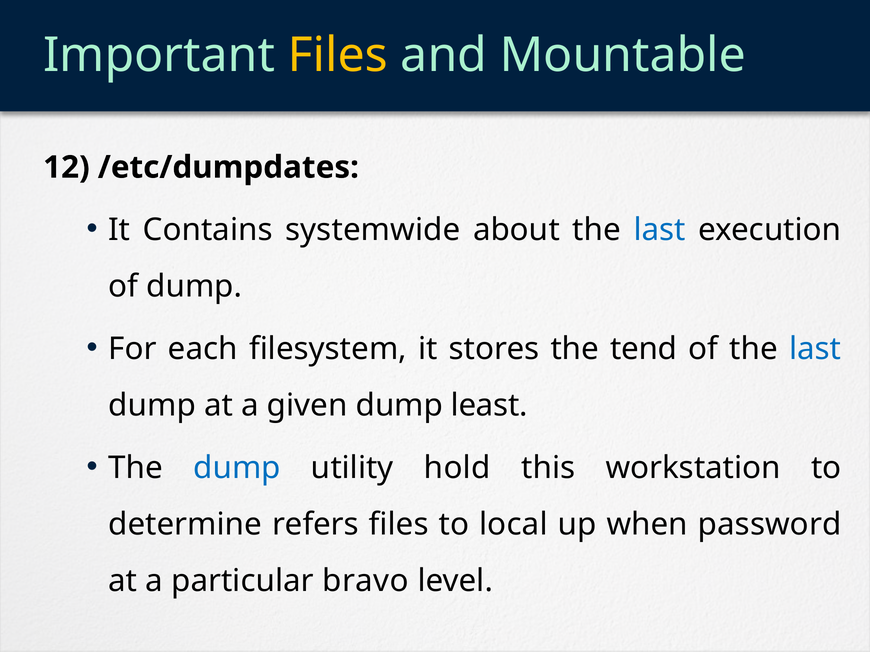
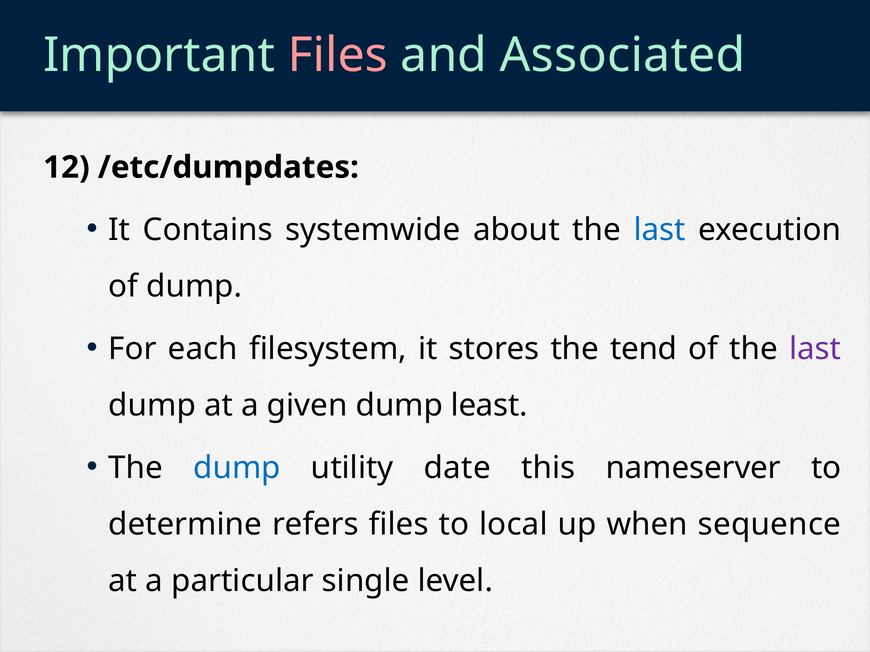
Files colour: yellow -> pink (338, 55)
Mountable: Mountable -> Associated (623, 55)
last colour: blue -> purple (815, 349)
hold: hold -> date (457, 468)
workstation: workstation -> nameserver (693, 468)
password: password -> sequence (770, 525)
bravo: bravo -> single (366, 581)
